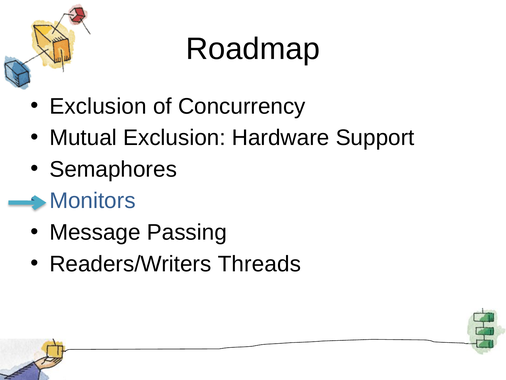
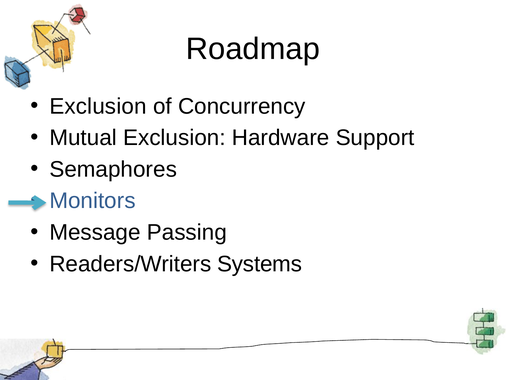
Threads: Threads -> Systems (260, 264)
